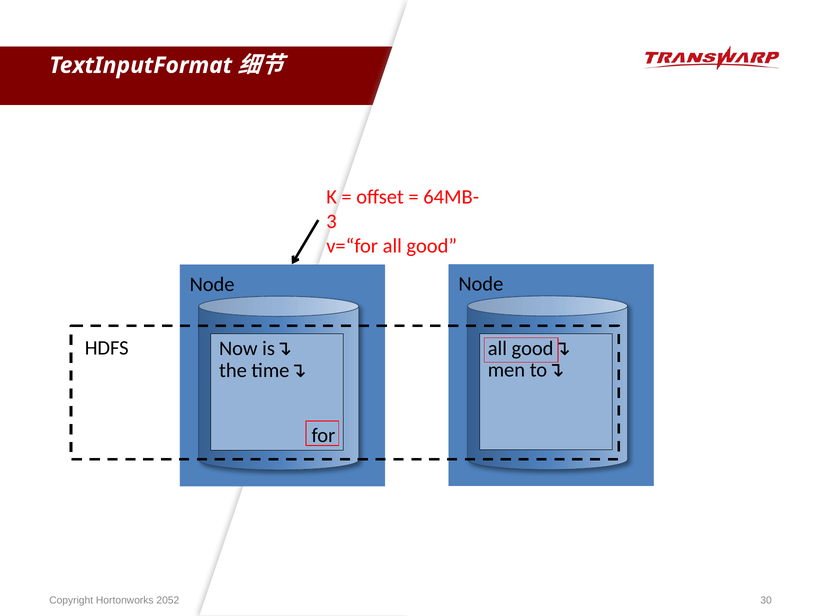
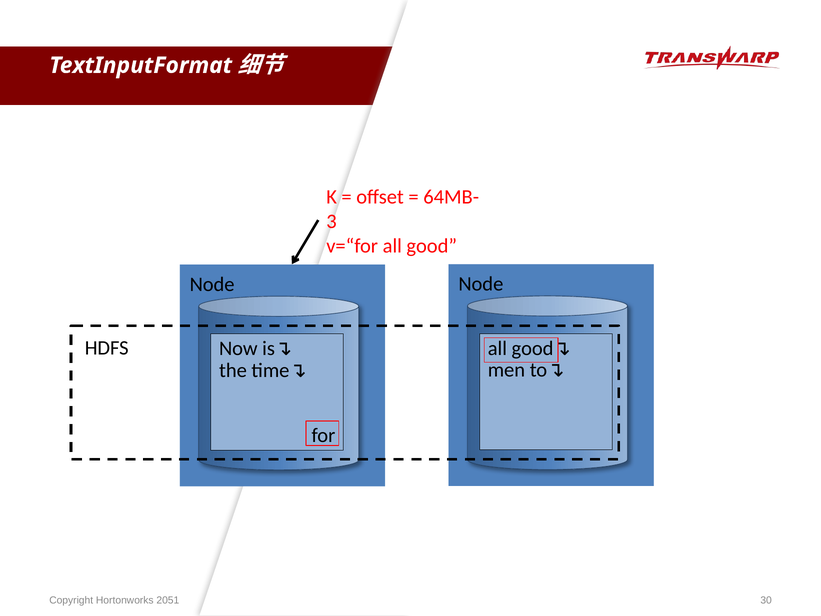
2052: 2052 -> 2051 (168, 600)
